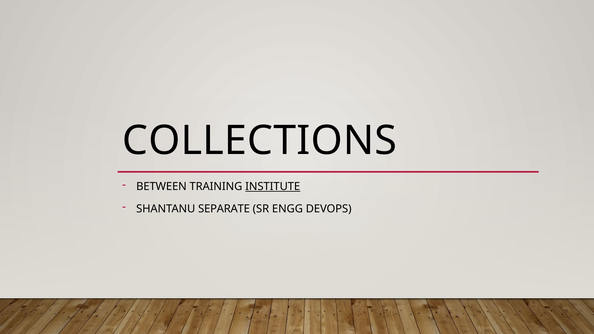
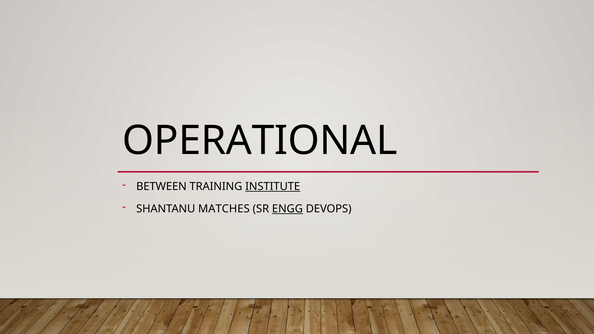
COLLECTIONS: COLLECTIONS -> OPERATIONAL (260, 141)
SEPARATE: SEPARATE -> MATCHES (224, 209)
ENGG underline: none -> present (287, 209)
